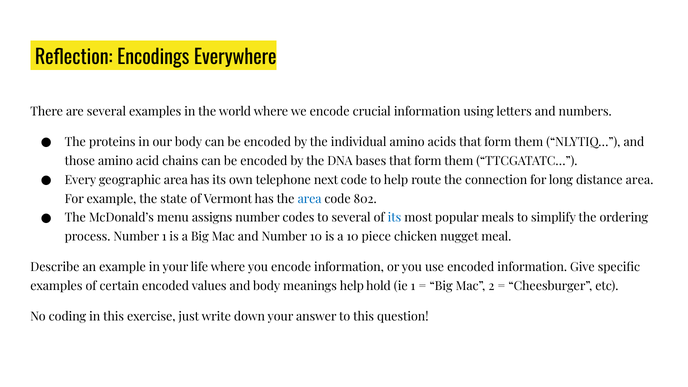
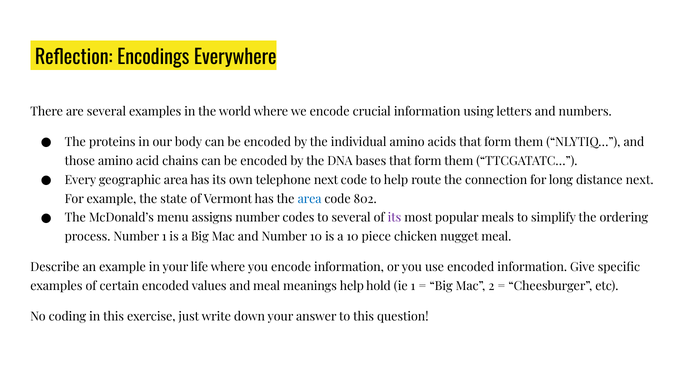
distance area: area -> next (640, 180)
its colour: blue -> purple (395, 218)
and body: body -> meal (267, 286)
